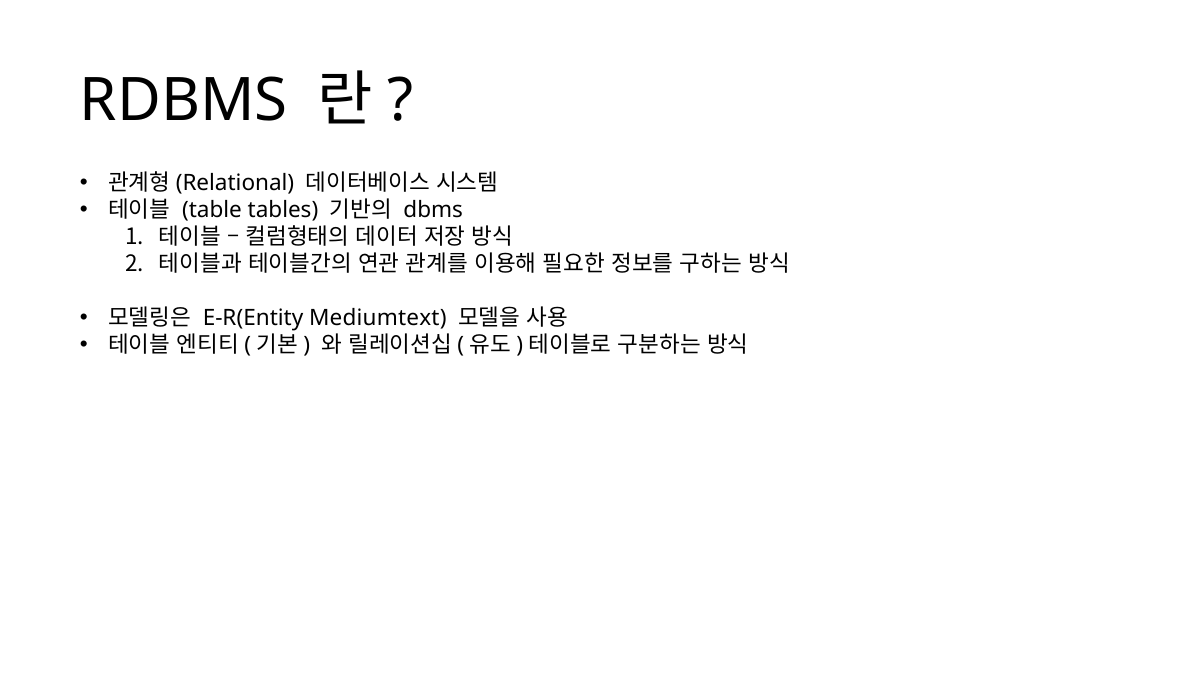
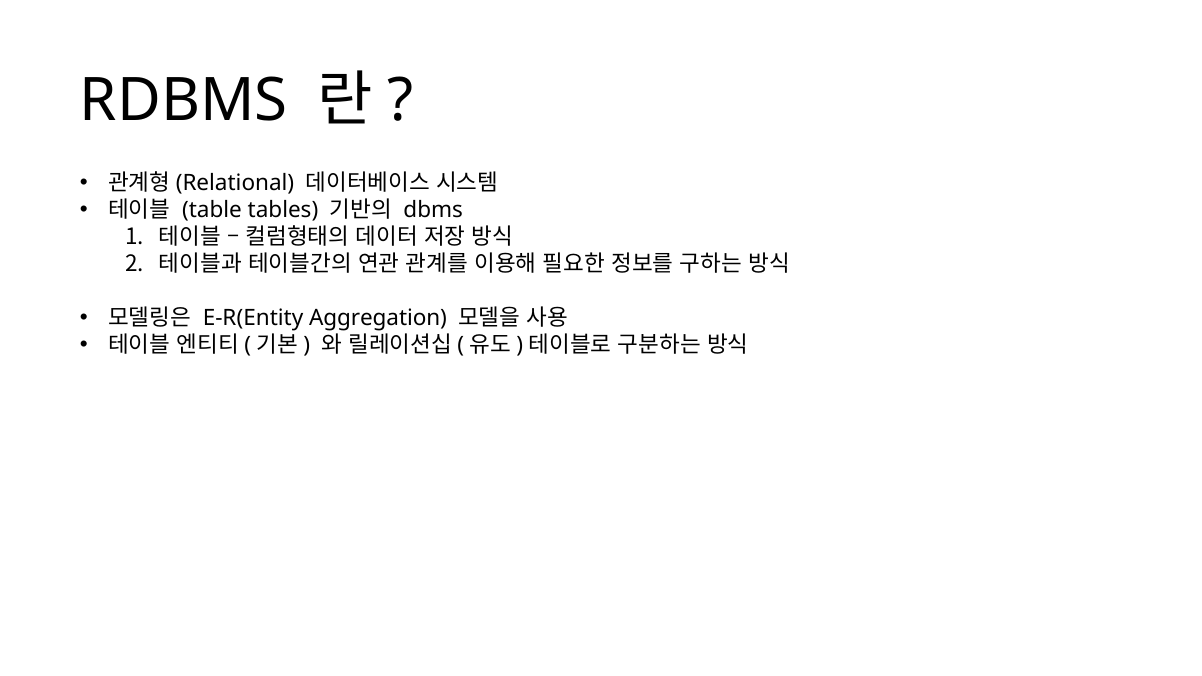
Mediumtext: Mediumtext -> Aggregation (378, 318)
